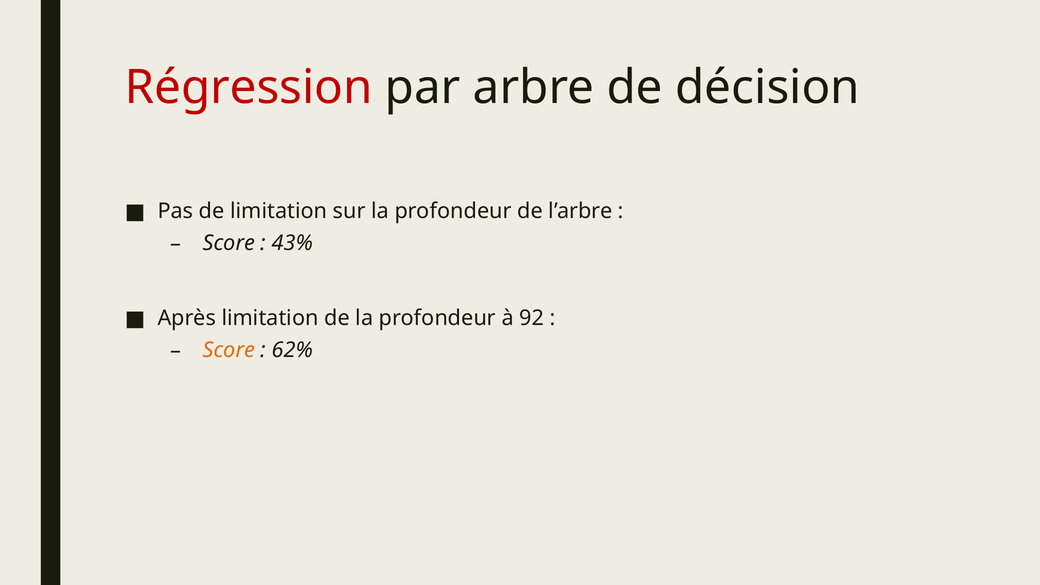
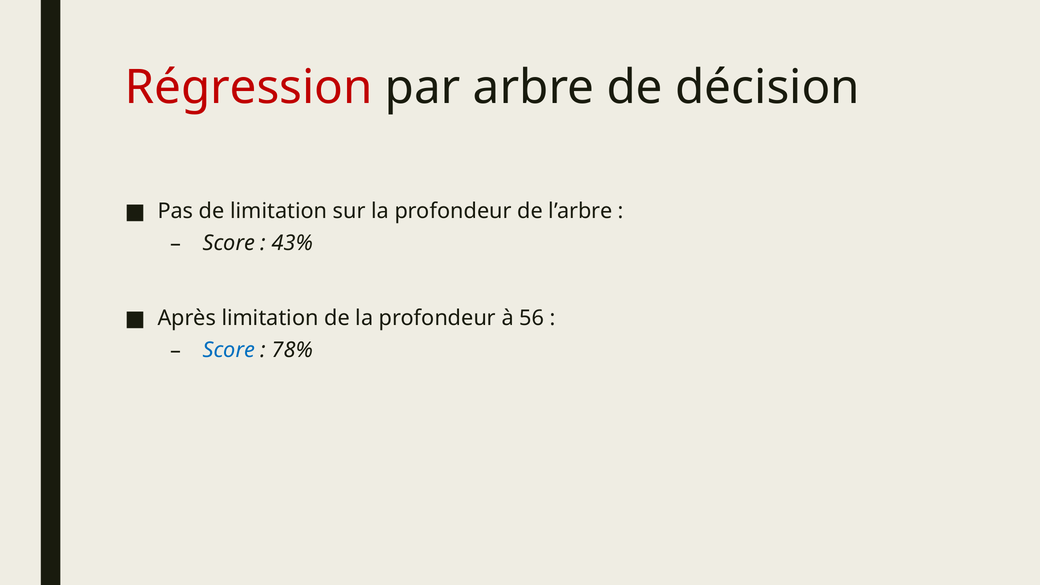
92: 92 -> 56 (532, 318)
Score colour: orange -> blue (229, 350)
62%: 62% -> 78% (292, 350)
